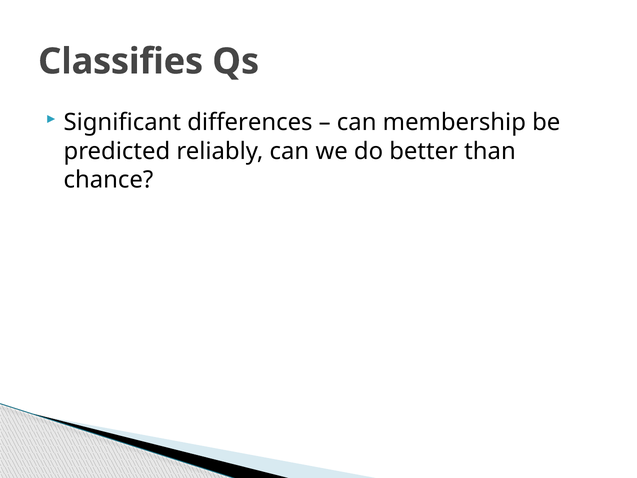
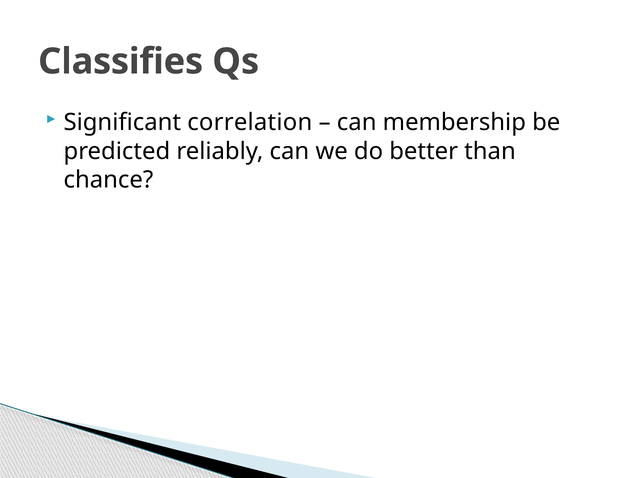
differences: differences -> correlation (250, 122)
